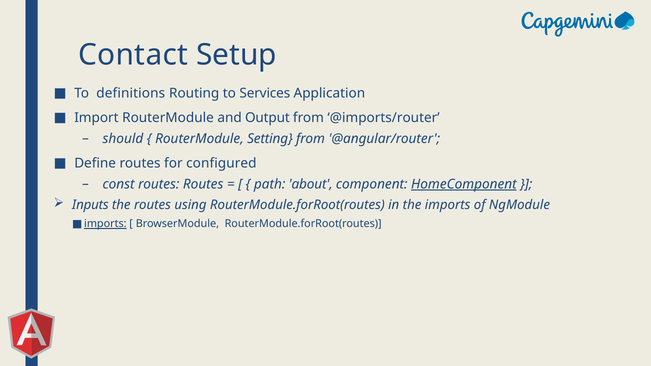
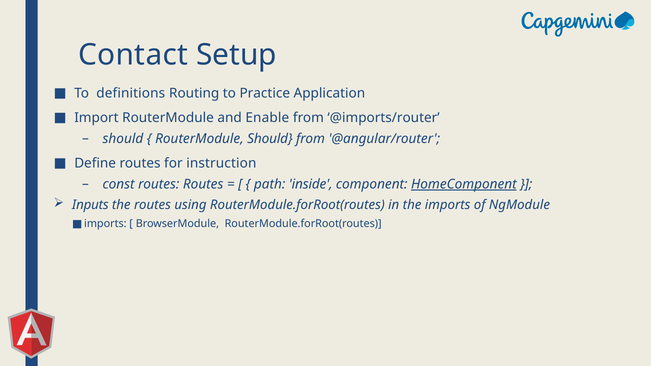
Services: Services -> Practice (265, 93)
Output: Output -> Enable (267, 118)
RouterModule Setting: Setting -> Should (270, 139)
configured: configured -> instruction (221, 163)
about: about -> inside (311, 184)
imports underline: present -> none (105, 224)
